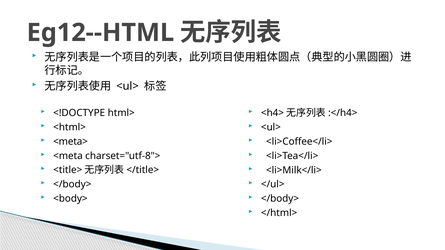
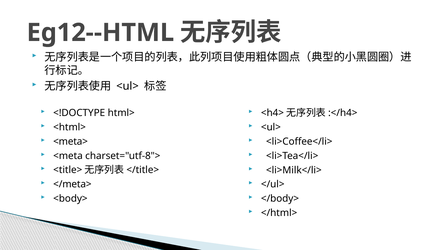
</body>: </body> -> </meta> (72, 185)
